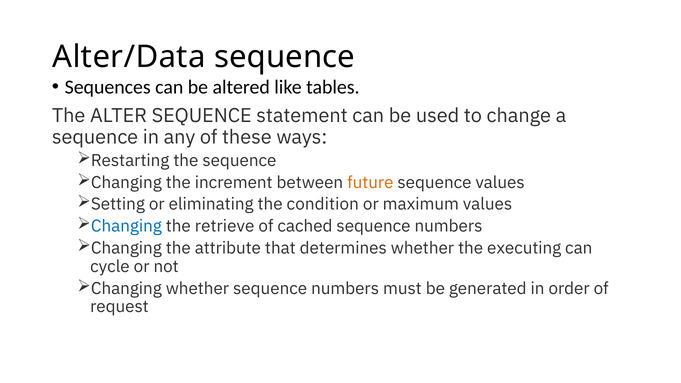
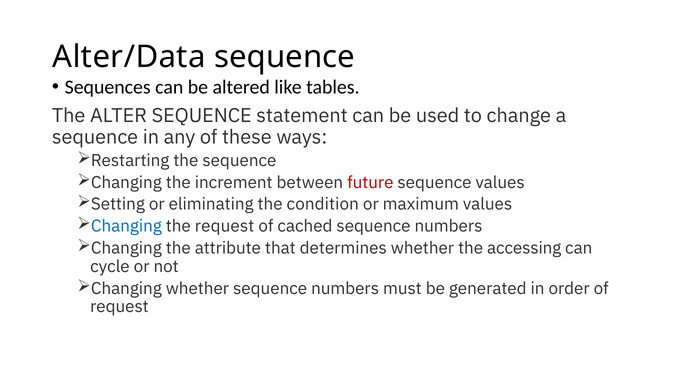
future colour: orange -> red (370, 182)
the retrieve: retrieve -> request (225, 226)
executing: executing -> accessing (524, 248)
